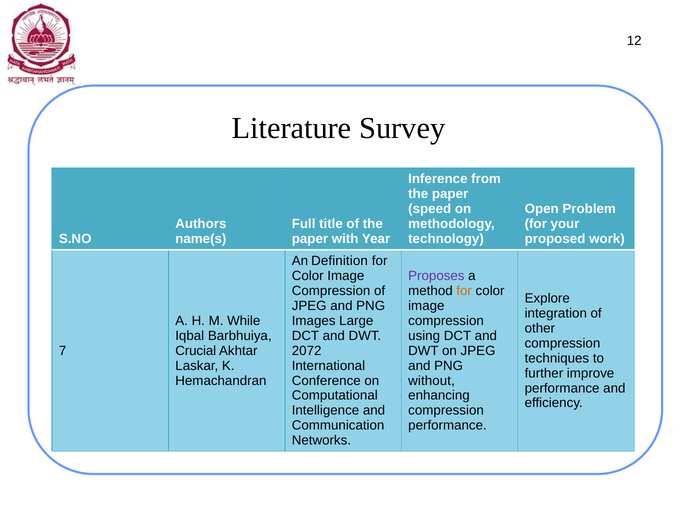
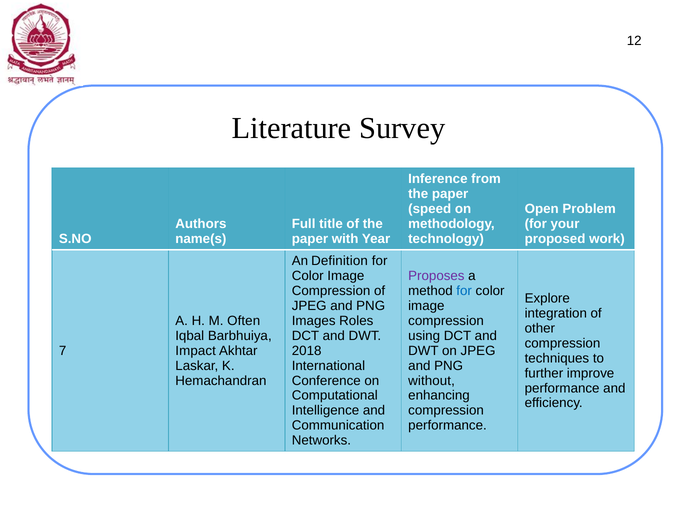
for colour: orange -> blue (464, 291)
While: While -> Often (244, 321)
Large: Large -> Roles (356, 321)
Crucial: Crucial -> Impact (196, 350)
2072: 2072 -> 2018 (307, 350)
